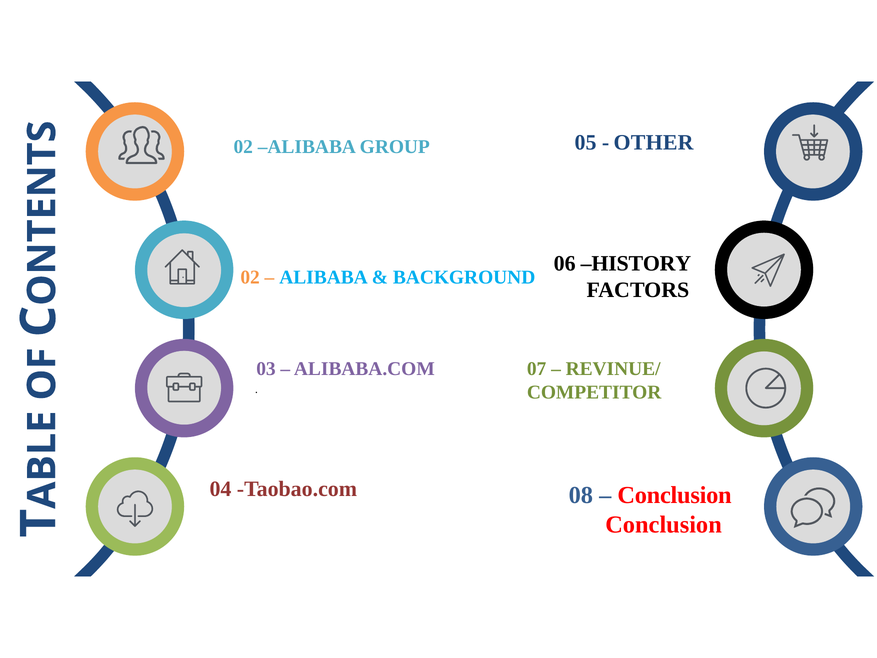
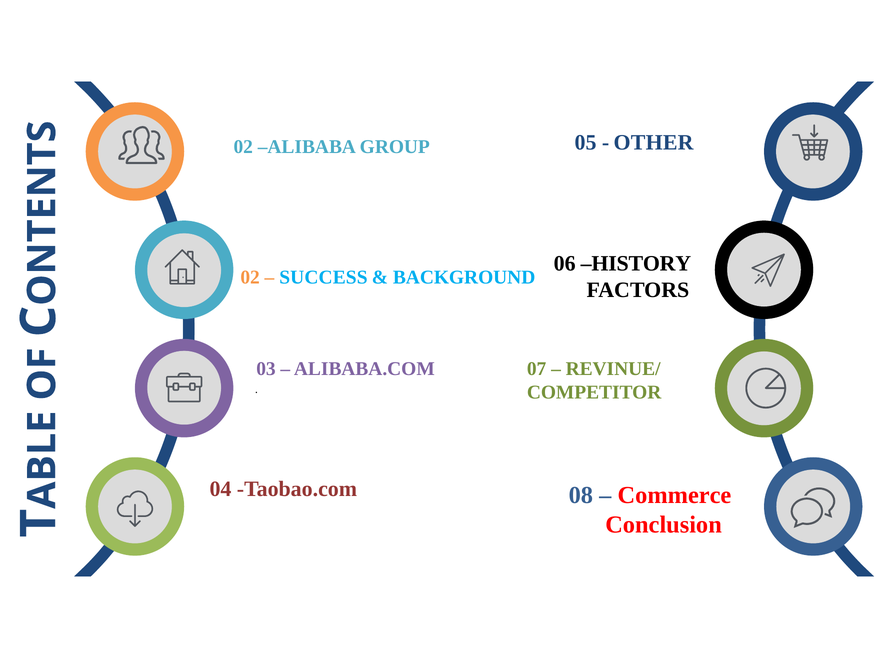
ALIBABA: ALIBABA -> SUCCESS (323, 277)
Conclusion: Conclusion -> Commerce (674, 495)
